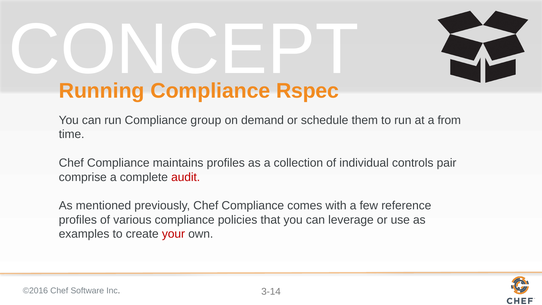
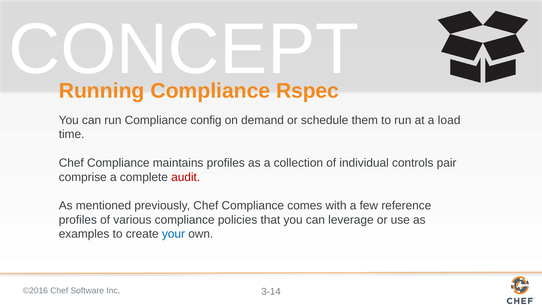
group: group -> config (206, 120)
from: from -> load (449, 120)
your colour: red -> blue (173, 234)
